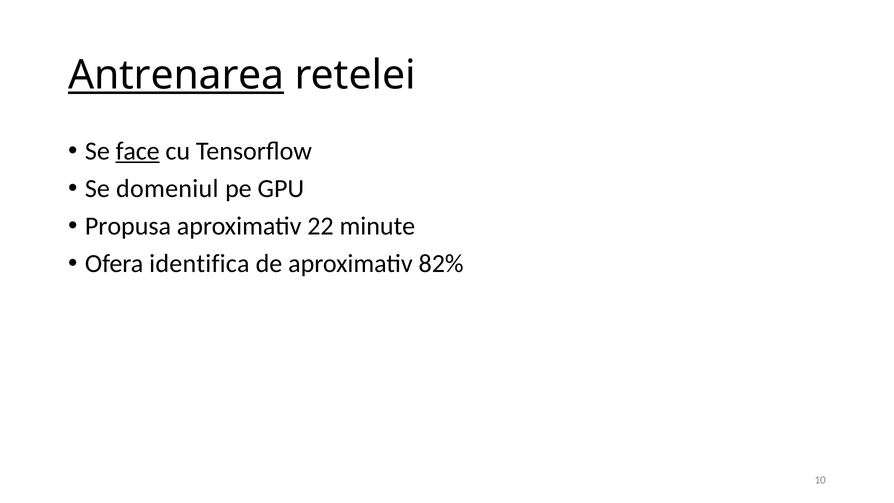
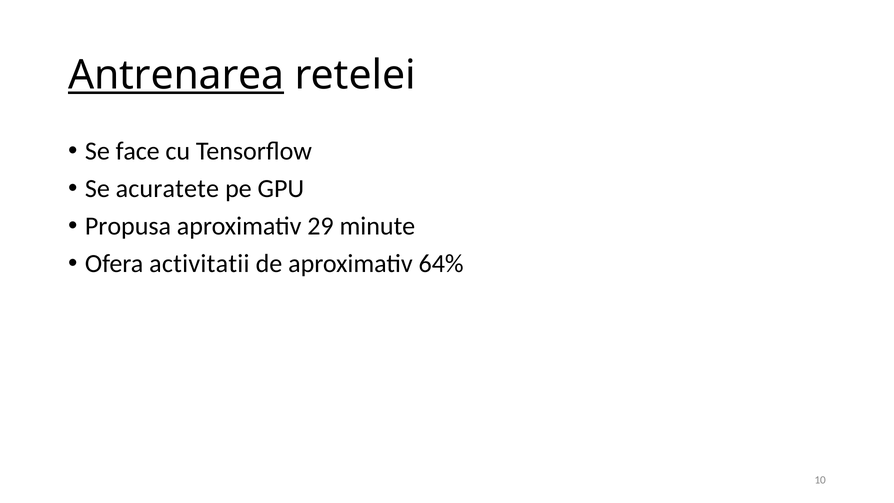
face underline: present -> none (138, 151)
domeniul: domeniul -> acuratete (167, 189)
22: 22 -> 29 (320, 226)
identifica: identifica -> activitatii (199, 264)
82%: 82% -> 64% (441, 264)
